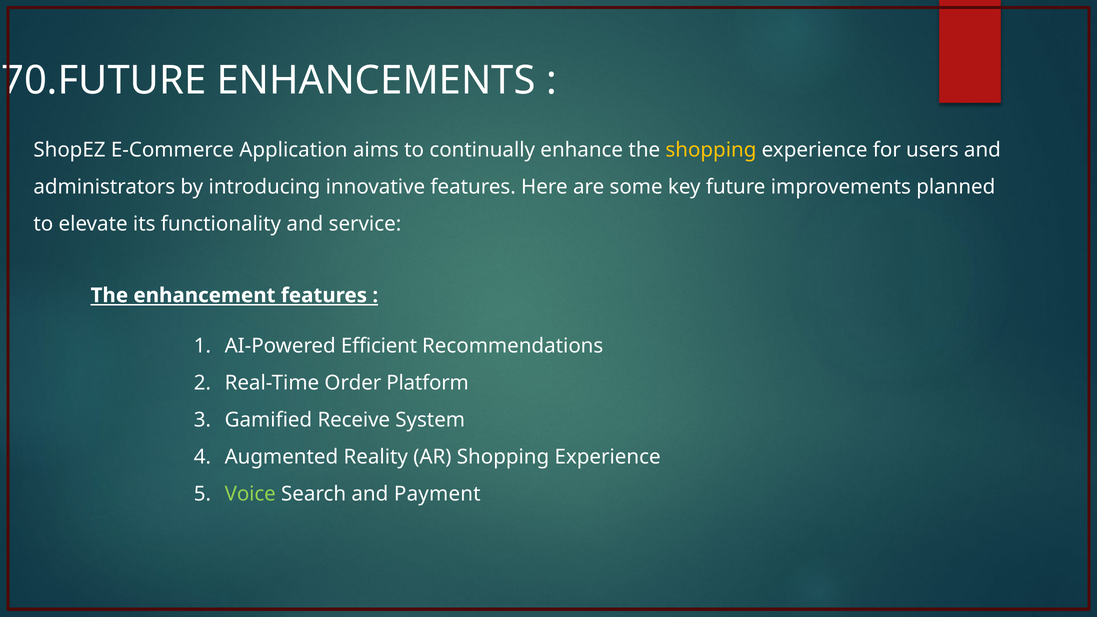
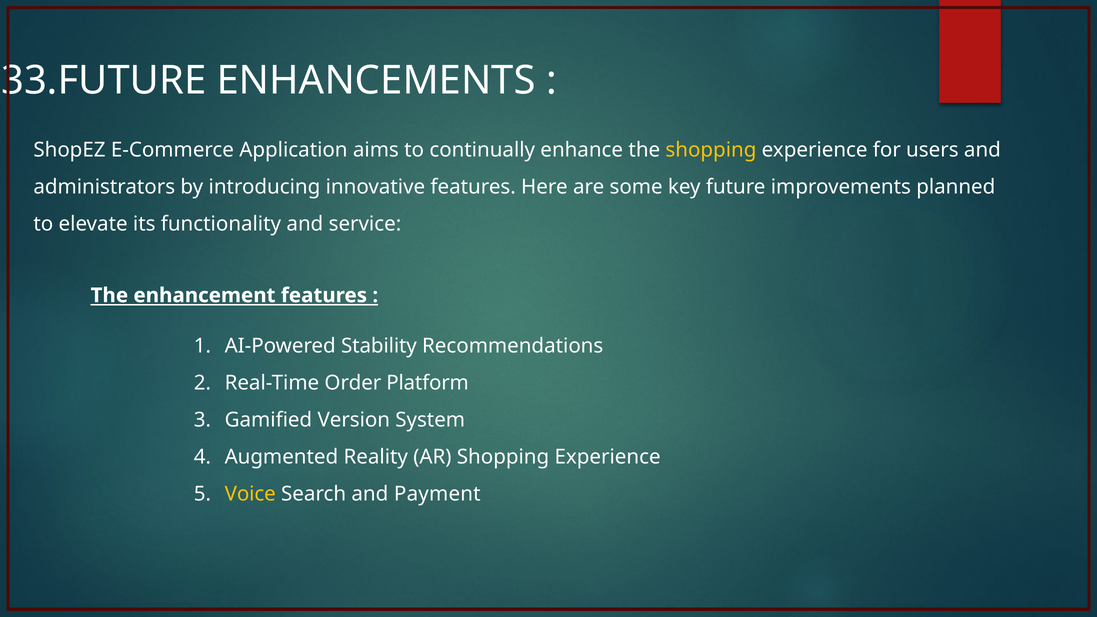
70.FUTURE: 70.FUTURE -> 33.FUTURE (104, 80)
Efficient: Efficient -> Stability (379, 346)
Receive: Receive -> Version (354, 420)
Voice colour: light green -> yellow (250, 494)
